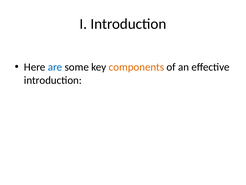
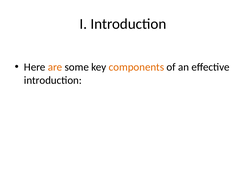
are colour: blue -> orange (55, 67)
